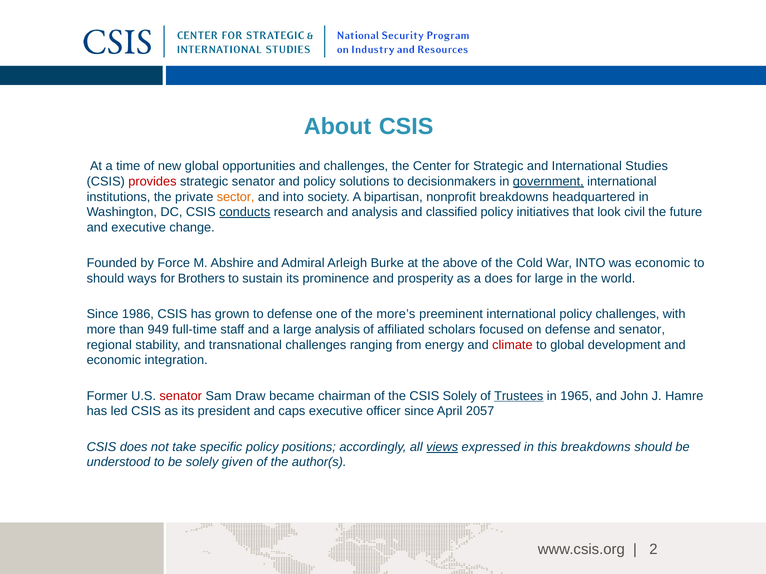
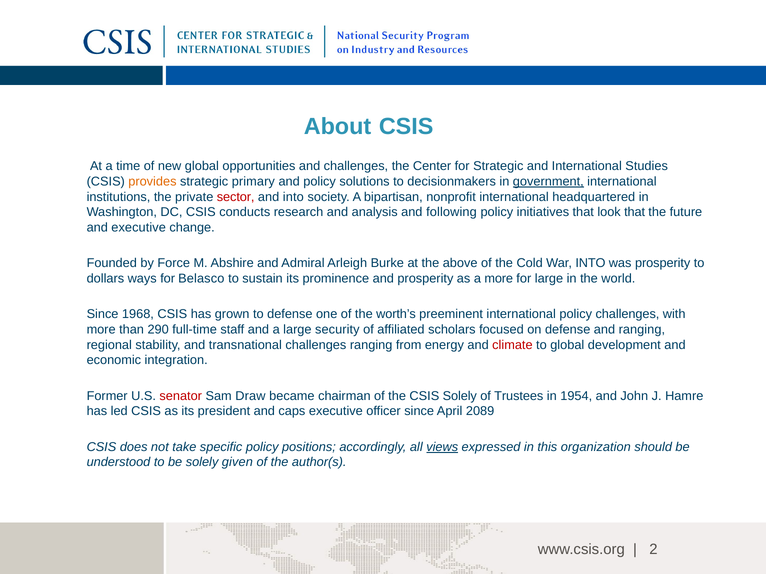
provides colour: red -> orange (152, 182)
strategic senator: senator -> primary (253, 182)
sector colour: orange -> red (236, 197)
nonprofit breakdowns: breakdowns -> international (514, 197)
conducts underline: present -> none (245, 212)
classified: classified -> following (451, 212)
look civil: civil -> that (635, 212)
was economic: economic -> prosperity (663, 263)
should: should -> dollars (105, 279)
Brothers: Brothers -> Belasco (201, 279)
a does: does -> more (499, 279)
1986: 1986 -> 1968 (138, 314)
more’s: more’s -> worth’s (396, 314)
949: 949 -> 290 (158, 330)
large analysis: analysis -> security (337, 330)
and senator: senator -> ranging (642, 330)
Trustees underline: present -> none (519, 396)
1965: 1965 -> 1954 (576, 396)
2057: 2057 -> 2089 (480, 412)
this breakdowns: breakdowns -> organization (596, 447)
